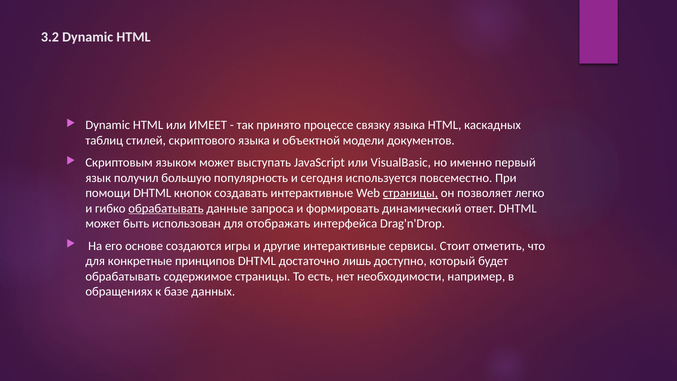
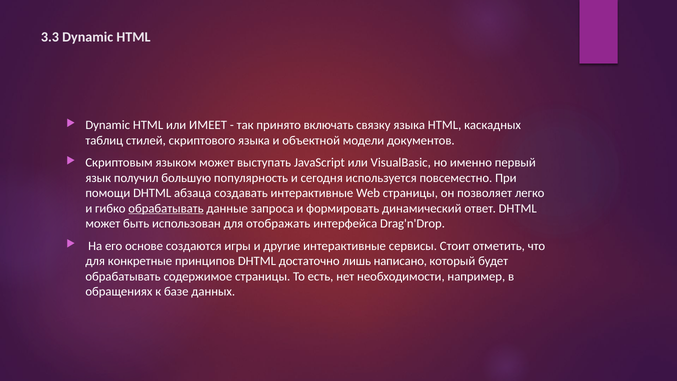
3.2: 3.2 -> 3.3 (50, 37)
процессе: процессе -> включать (329, 125)
кнопок: кнопок -> абзаца (193, 193)
страницы underline: present -> none (410, 193)
доступно: доступно -> написано (400, 261)
